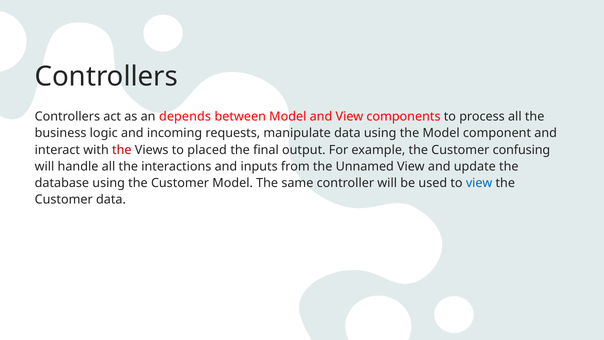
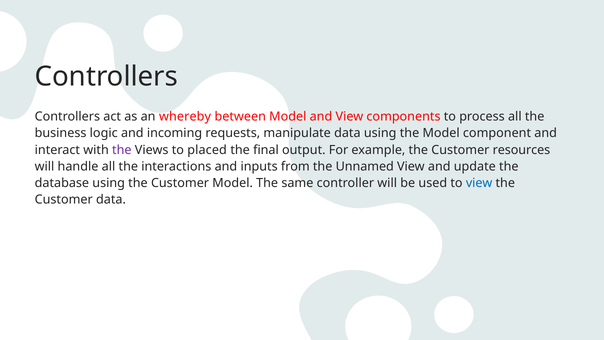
depends: depends -> whereby (185, 117)
the colour: red -> purple (122, 150)
confusing: confusing -> resources (521, 150)
